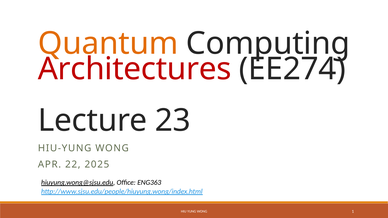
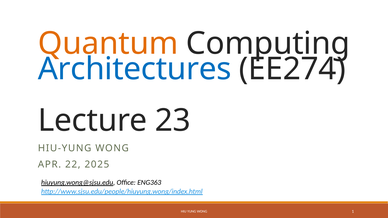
Architectures colour: red -> blue (135, 69)
